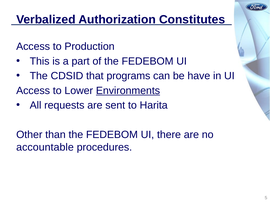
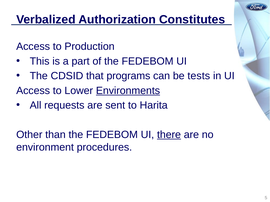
have: have -> tests (199, 76)
there underline: none -> present (169, 135)
accountable: accountable -> environment (45, 148)
